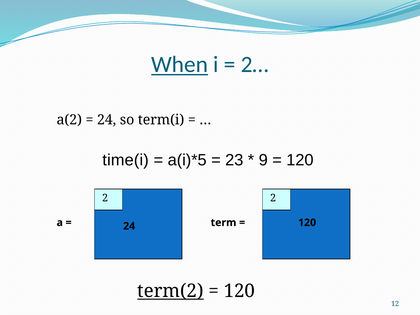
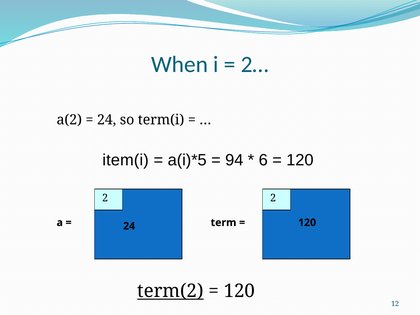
When underline: present -> none (180, 65)
time(i: time(i -> item(i (126, 160)
23: 23 -> 94 (234, 160)
9: 9 -> 6 (263, 160)
